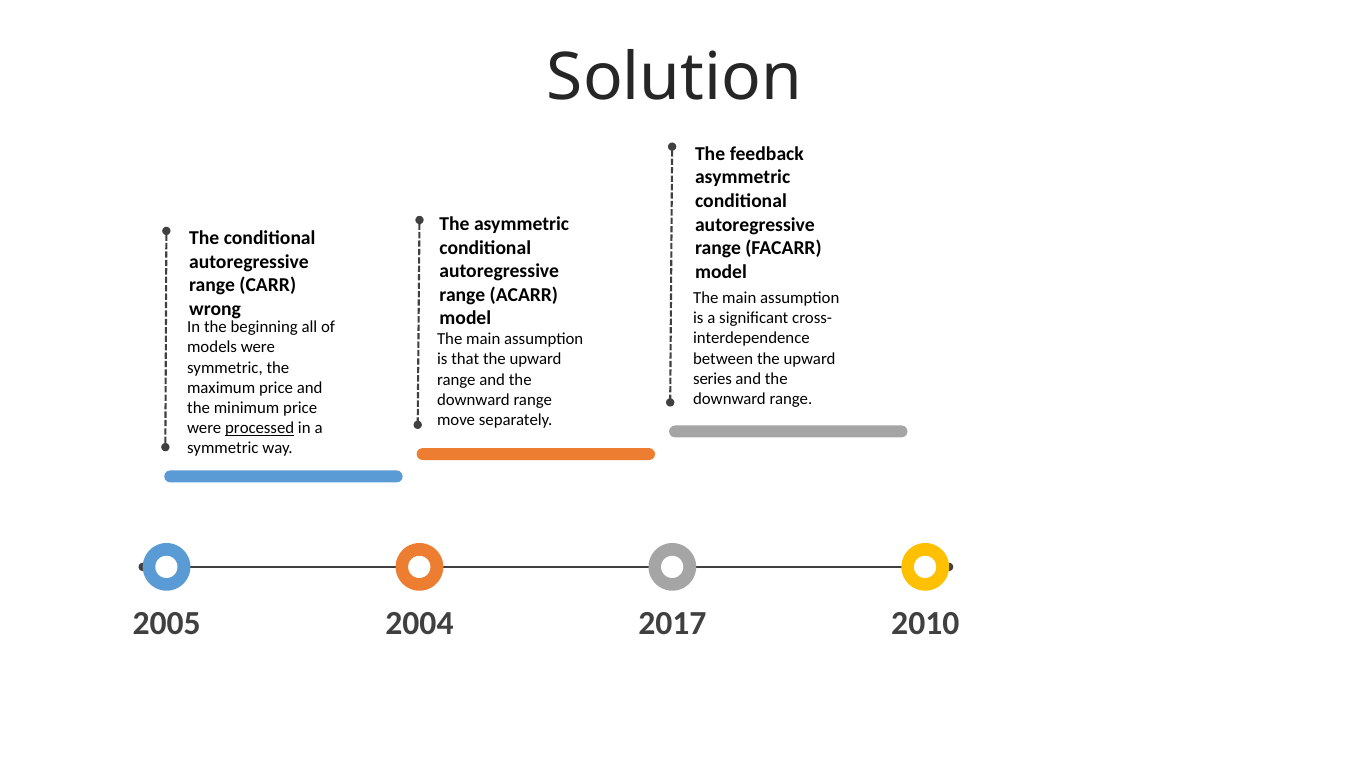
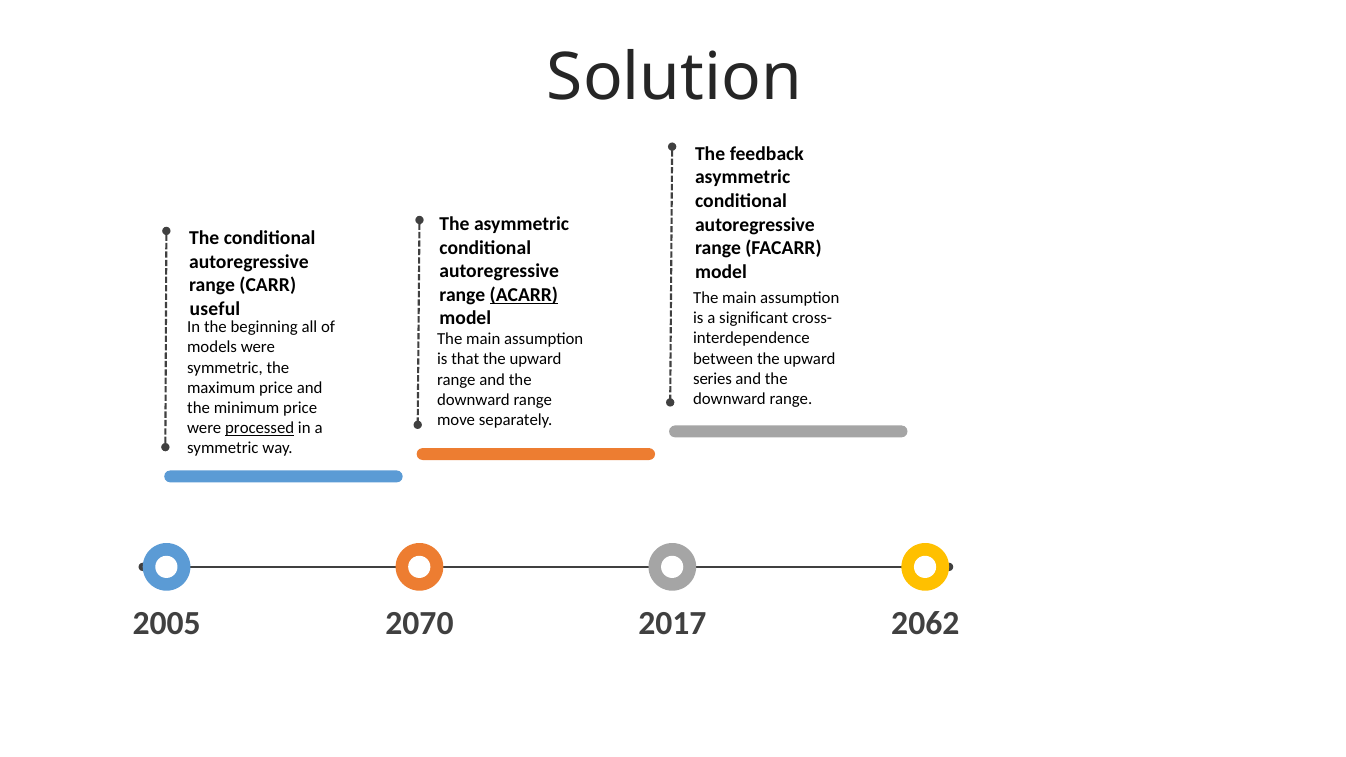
ACARR underline: none -> present (524, 295)
wrong: wrong -> useful (215, 309)
2004: 2004 -> 2070 (419, 623)
2010: 2010 -> 2062 (925, 623)
